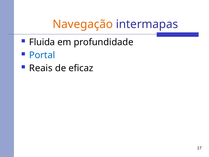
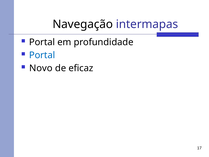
Navegação colour: orange -> black (83, 24)
Fluida: Fluida -> Portal (42, 42)
Reais: Reais -> Novo (41, 68)
